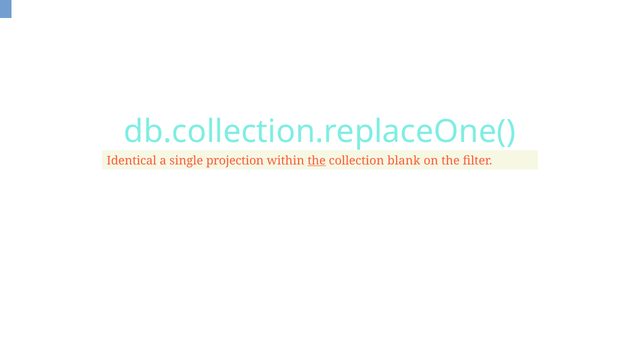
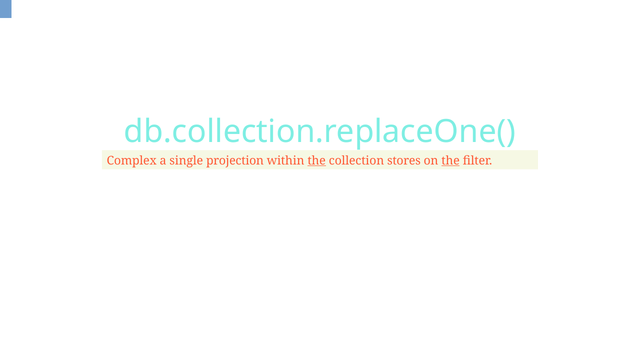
Identical: Identical -> Complex (132, 161)
blank: blank -> stores (404, 161)
the underline: none -> present (451, 161)
